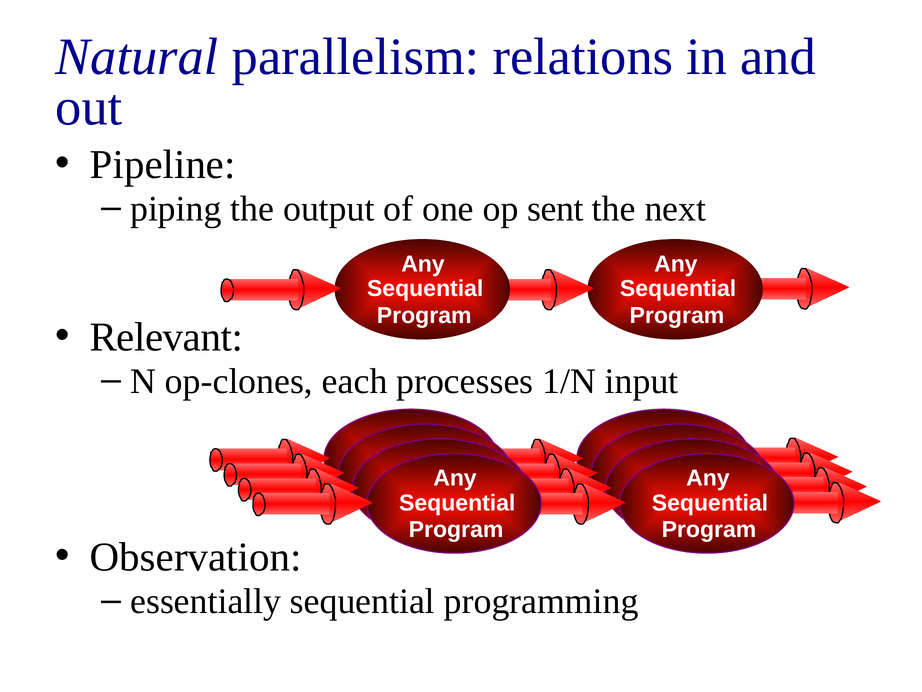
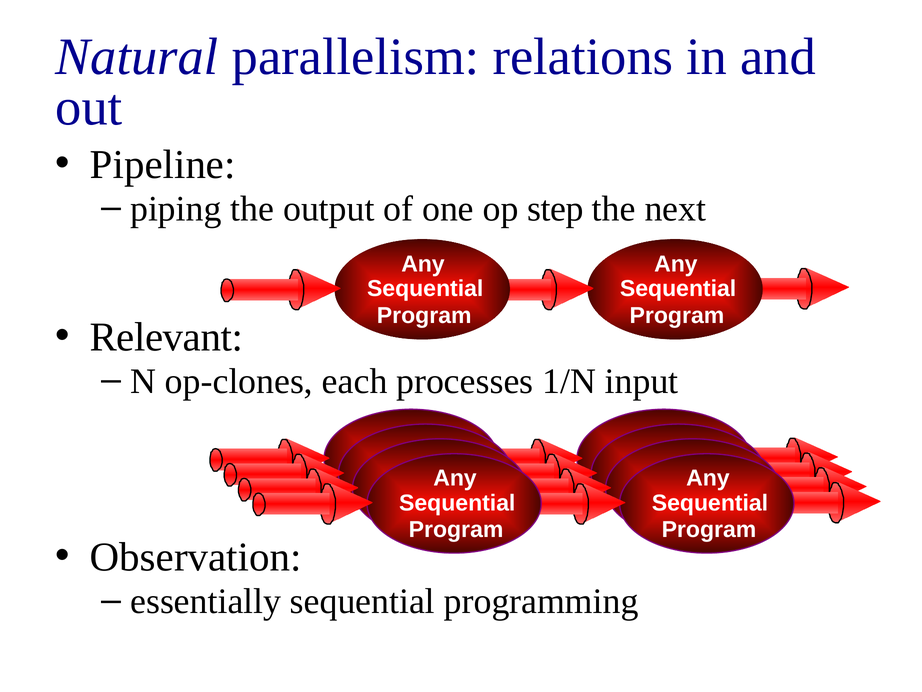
sent: sent -> step (555, 209)
